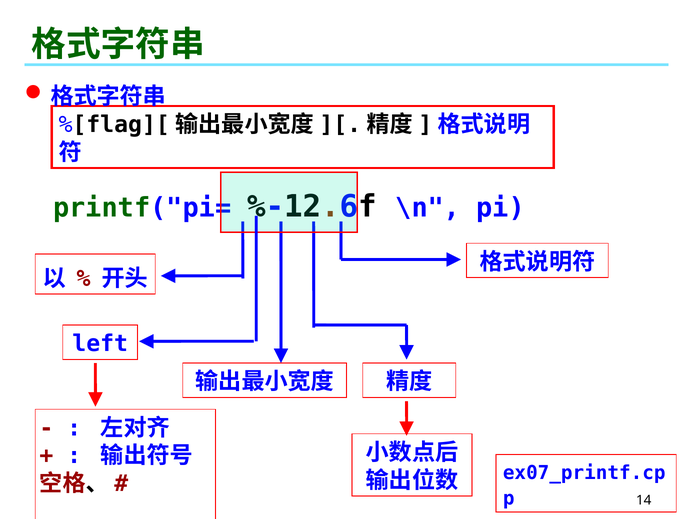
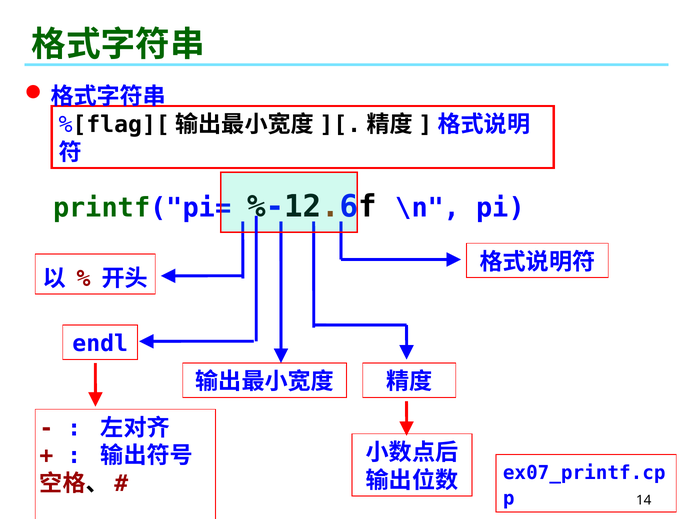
left: left -> endl (100, 344)
